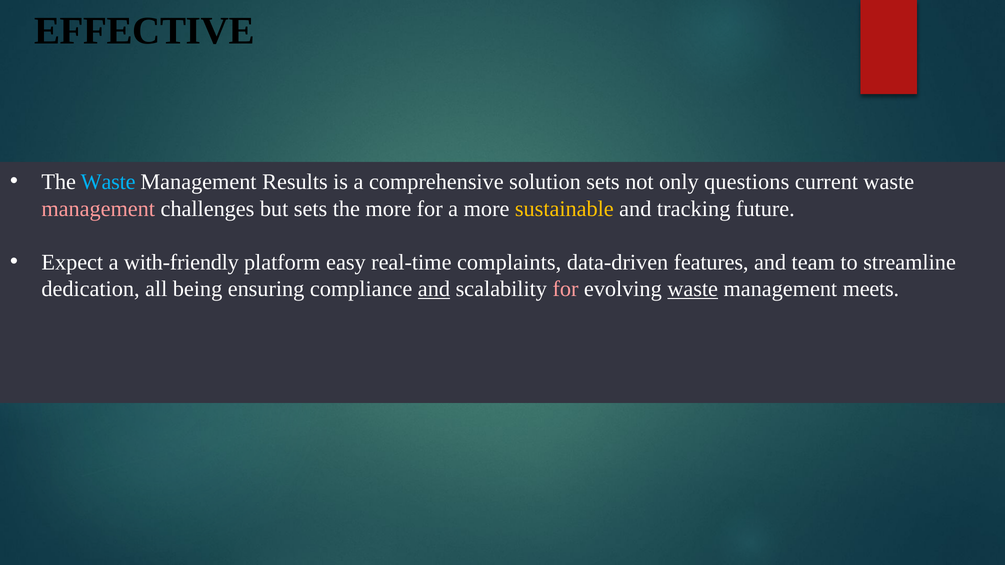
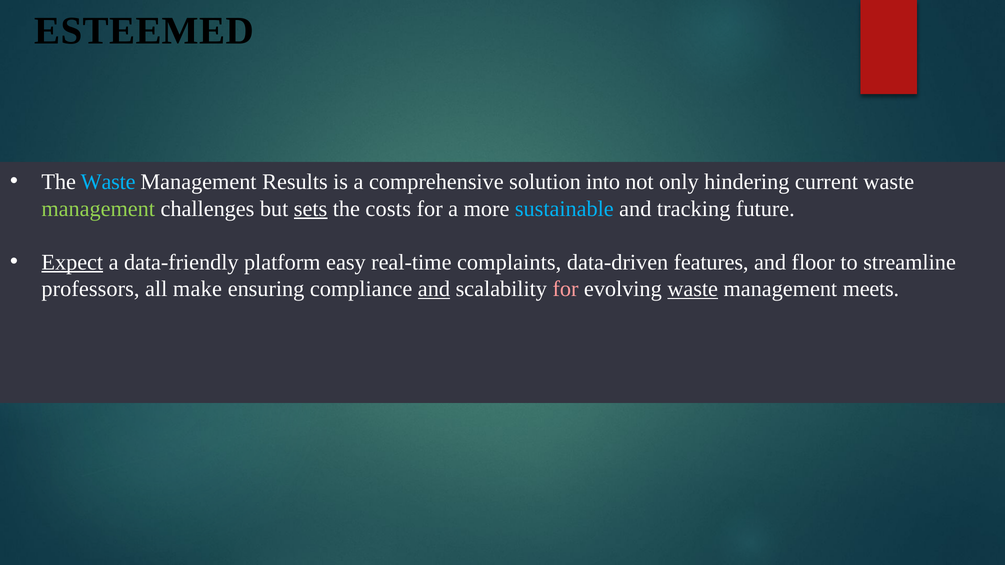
EFFECTIVE: EFFECTIVE -> ESTEEMED (144, 31)
solution sets: sets -> into (603, 182)
questions: questions -> hindering (747, 182)
management colour: pink -> light green (98, 209)
sets underline: none -> present (311, 209)
the more: more -> costs (388, 209)
sustainable colour: yellow -> light blue (564, 209)
Expect underline: none -> present (72, 262)
with-friendly: with-friendly -> data-friendly (181, 262)
team: team -> floor (813, 262)
dedication: dedication -> professors (90, 289)
being: being -> make (197, 289)
